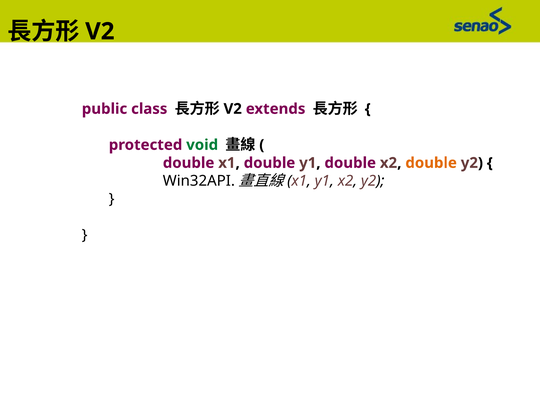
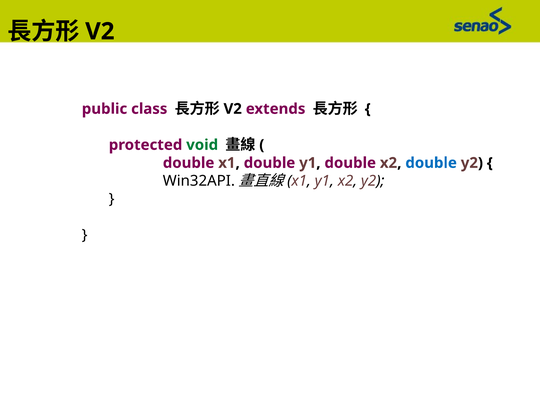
double colour: orange -> blue (431, 163)
